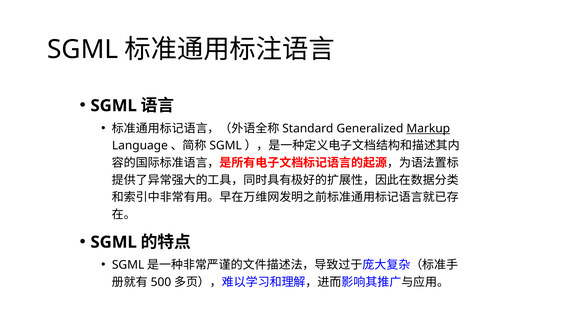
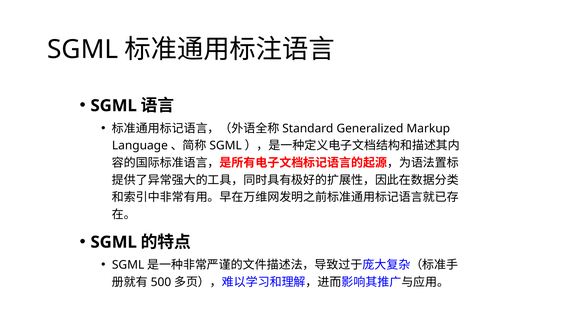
Markup underline: present -> none (428, 128)
